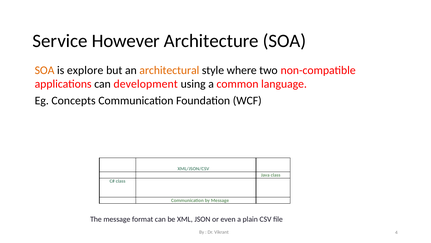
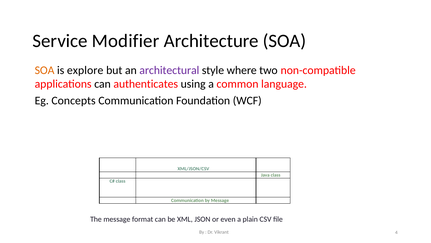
However: However -> Modifier (126, 41)
architectural colour: orange -> purple (169, 70)
development: development -> authenticates (146, 84)
